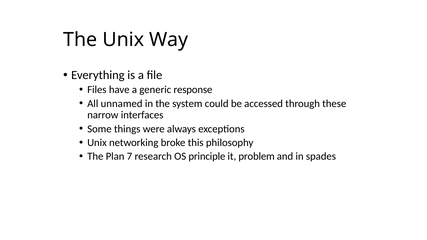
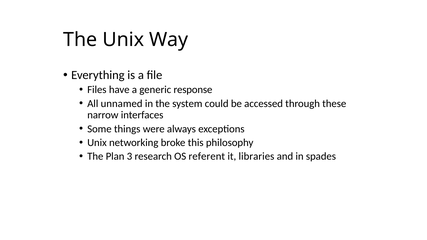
7: 7 -> 3 (130, 156)
principle: principle -> referent (207, 156)
problem: problem -> libraries (256, 156)
